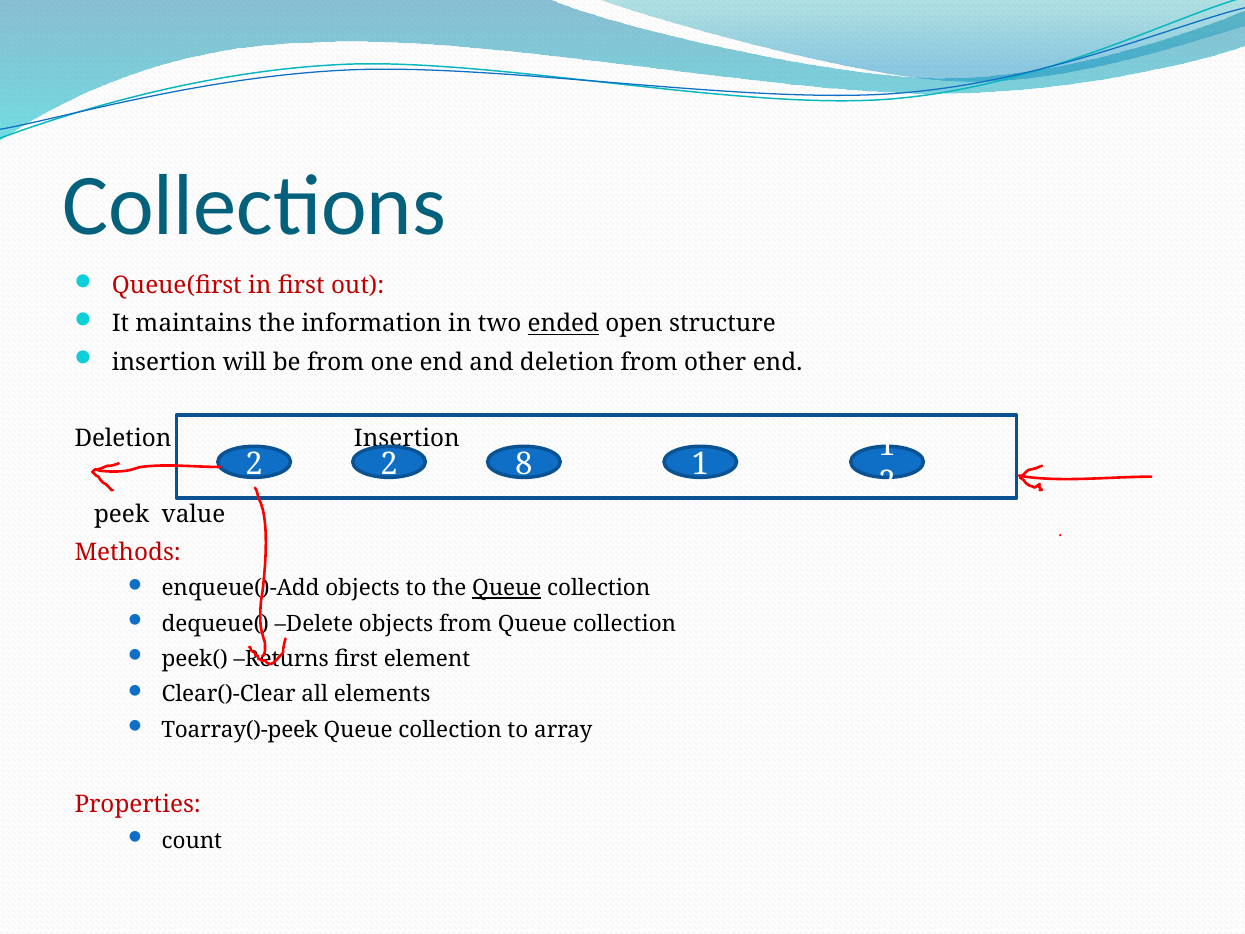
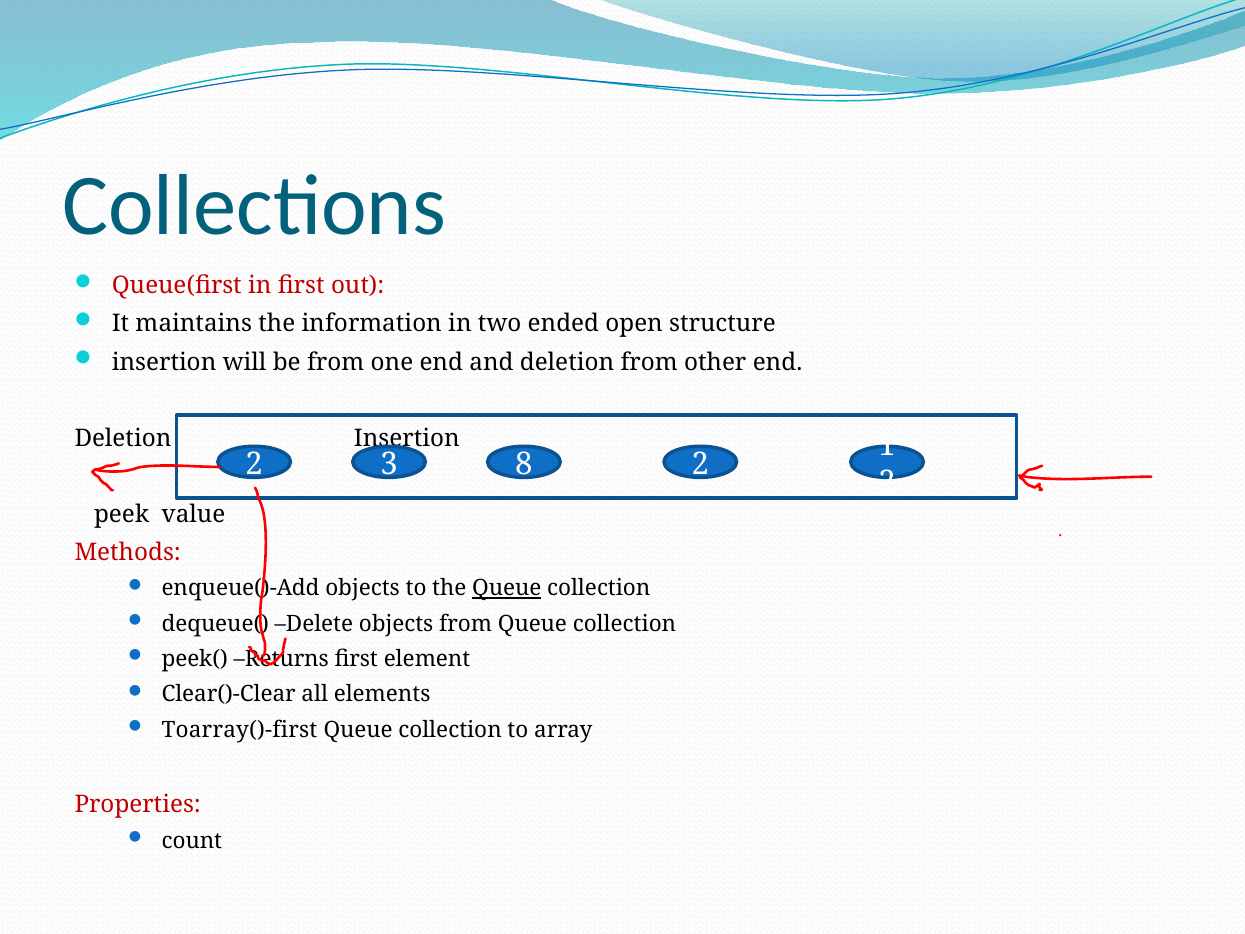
ended underline: present -> none (563, 324)
2 2: 2 -> 3 (389, 464)
8 1: 1 -> 2 (700, 464)
Toarray()-peek: Toarray()-peek -> Toarray()-first (240, 729)
